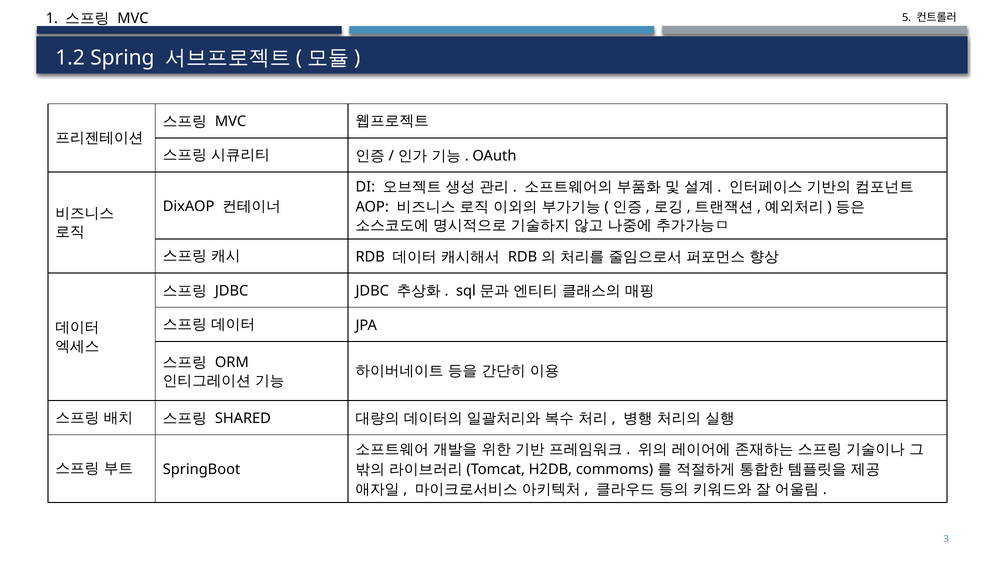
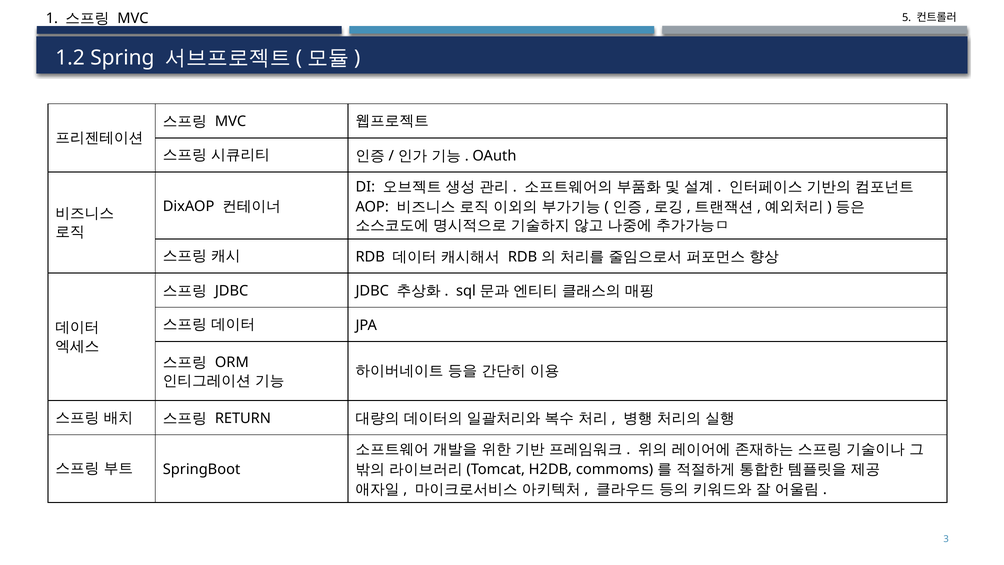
SHARED: SHARED -> RETURN (243, 418)
